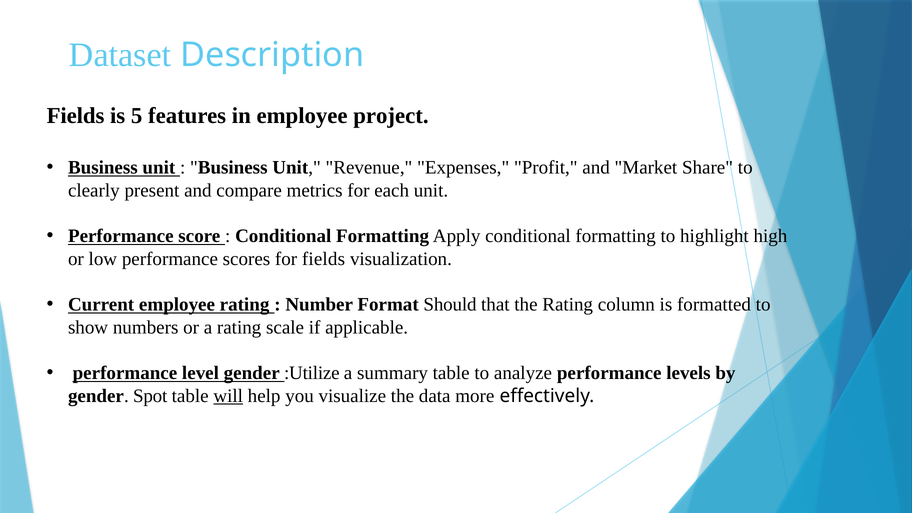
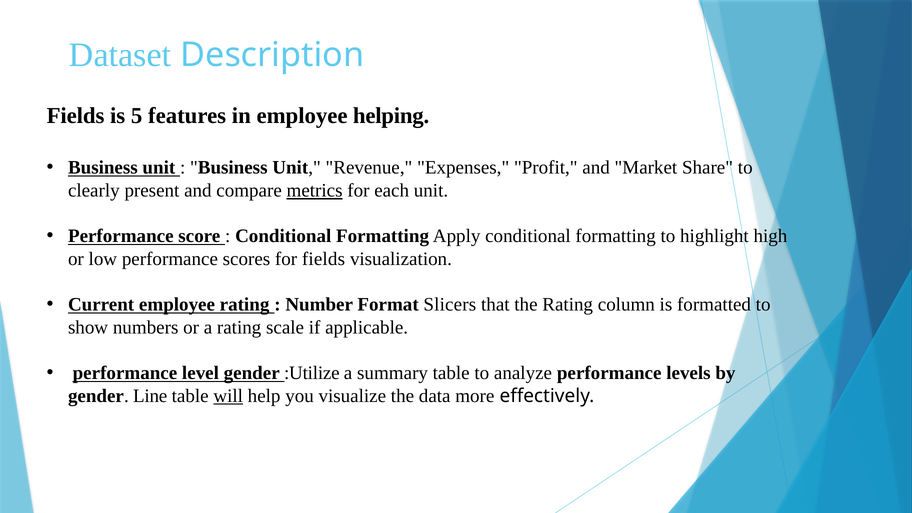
project: project -> helping (391, 116)
metrics underline: none -> present (315, 191)
Should: Should -> Slicers (450, 305)
Spot: Spot -> Line (150, 396)
